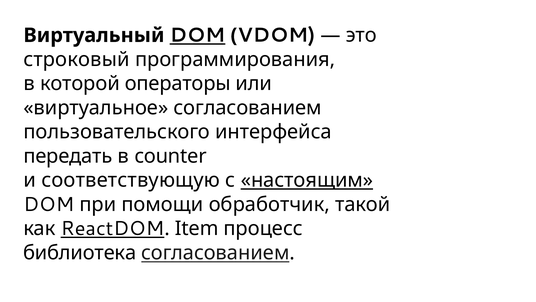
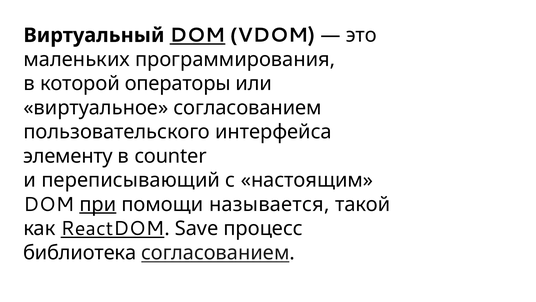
строковый: строковый -> маленьких (77, 59)
передать: передать -> элементу (68, 156)
соответствующую: соответствующую -> переписывающий (131, 180)
настоящим underline: present -> none (307, 180)
при underline: none -> present (98, 204)
обработчик: обработчик -> называется (269, 204)
Item: Item -> Save (197, 228)
